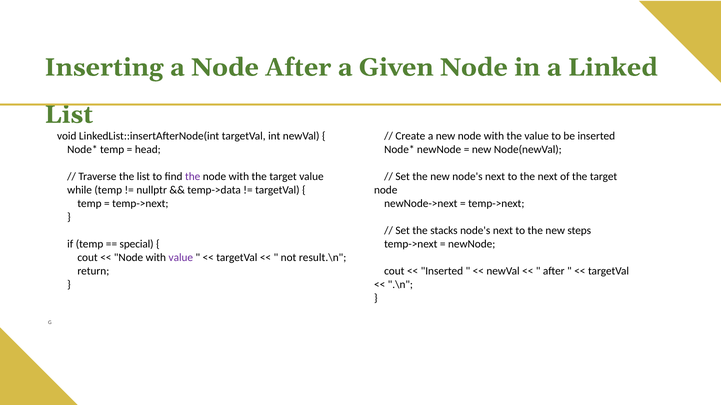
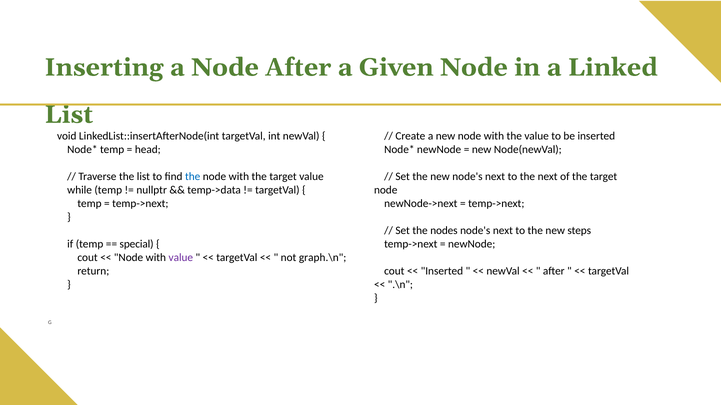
the colour: purple -> blue (193, 177)
stacks: stacks -> nodes (444, 231)
result.\n: result.\n -> graph.\n (323, 258)
